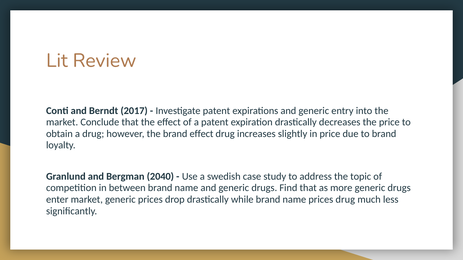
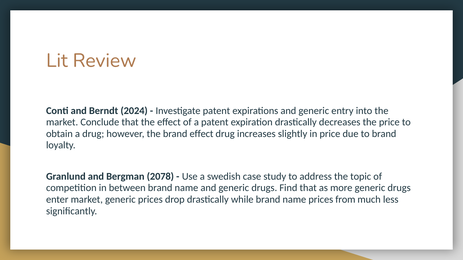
2017: 2017 -> 2024 (134, 111)
2040: 2040 -> 2078 (160, 177)
prices drug: drug -> from (345, 200)
